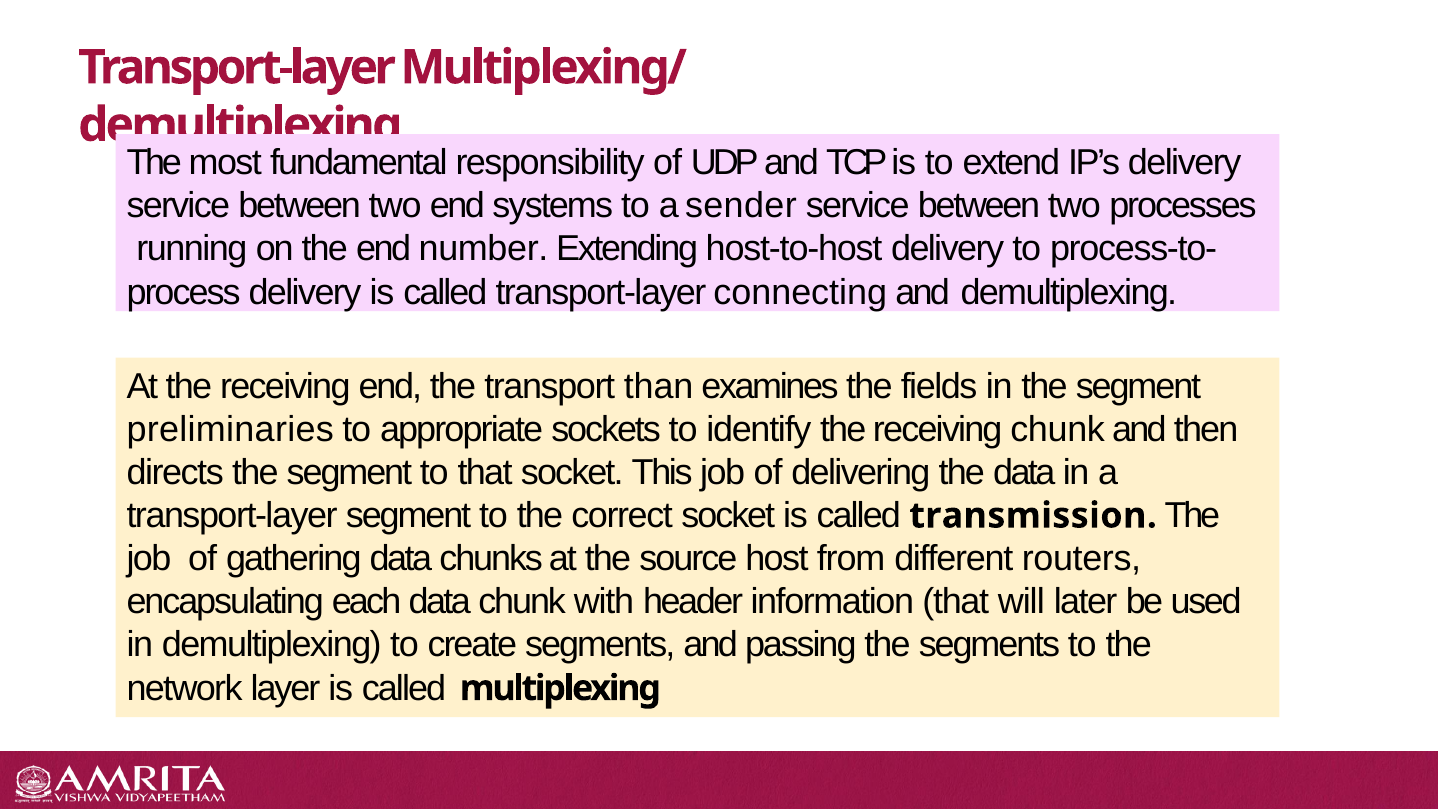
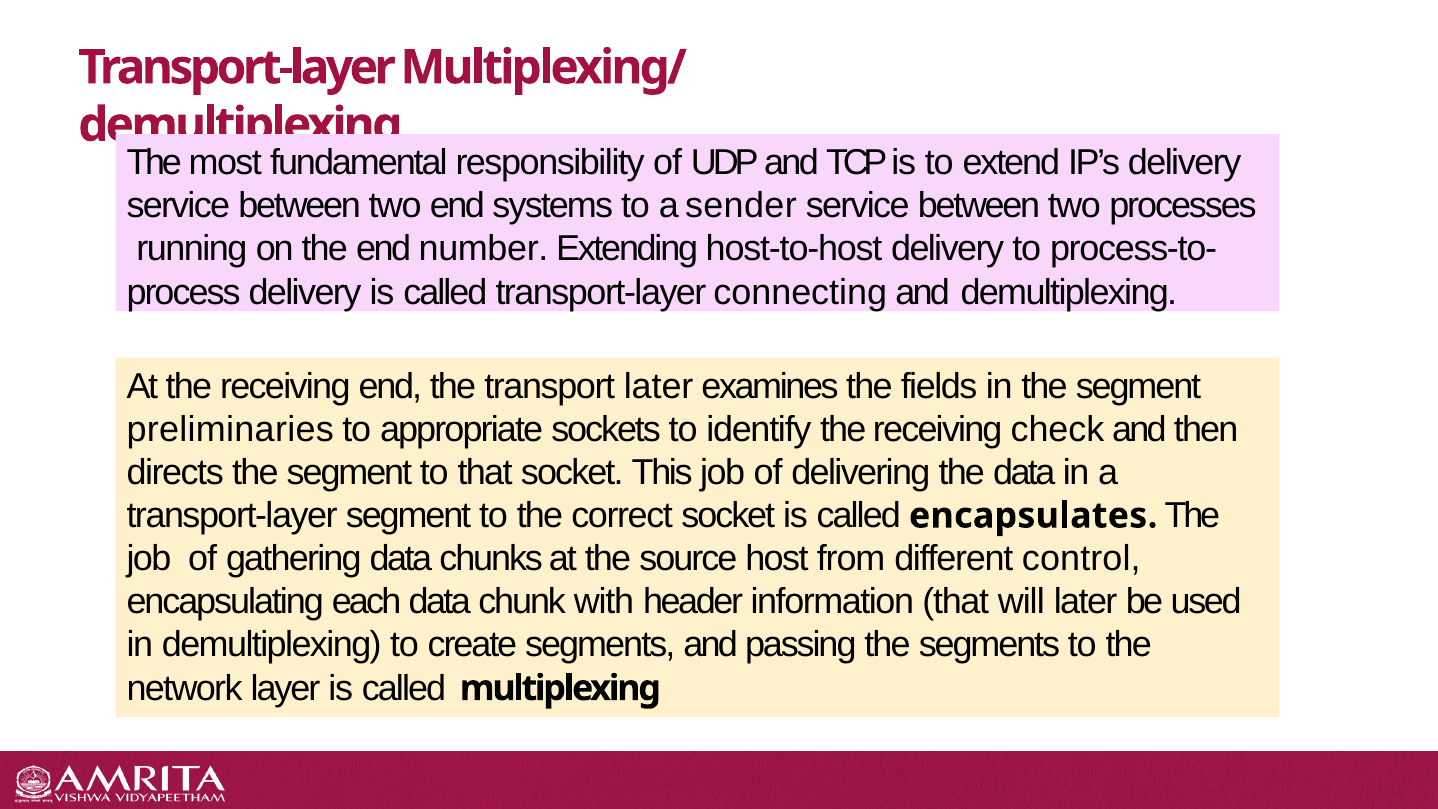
transport than: than -> later (659, 386)
receiving chunk: chunk -> check (1057, 429)
transmission: transmission -> encapsulates (1033, 516)
routers: routers -> control (1081, 559)
